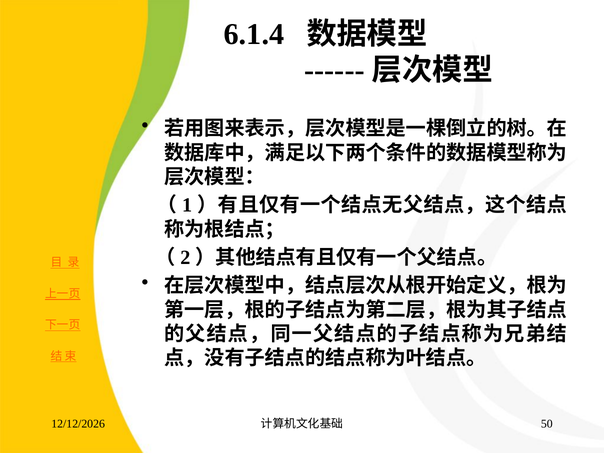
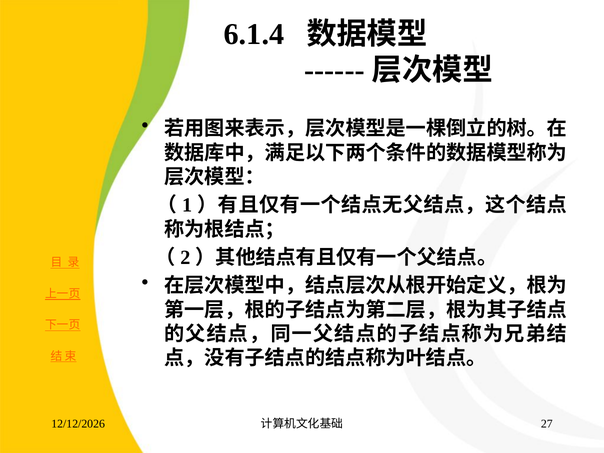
50: 50 -> 27 (547, 424)
